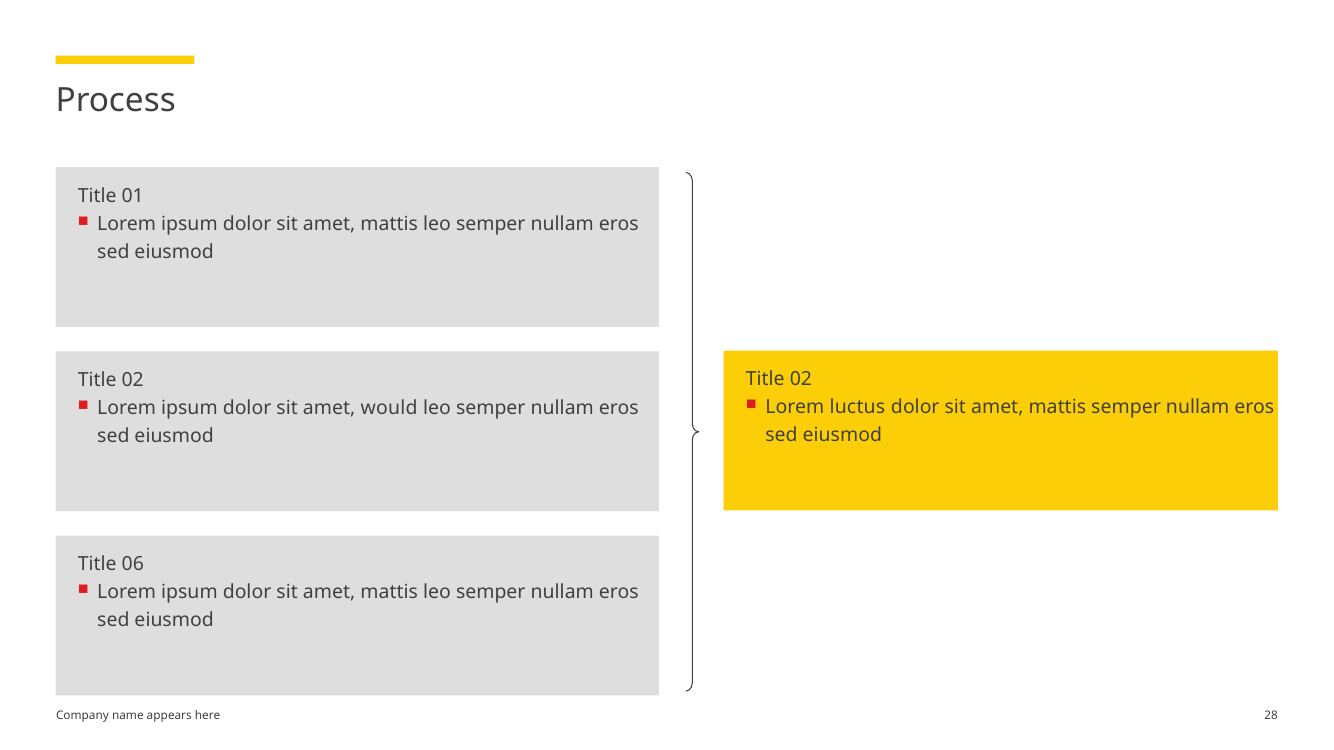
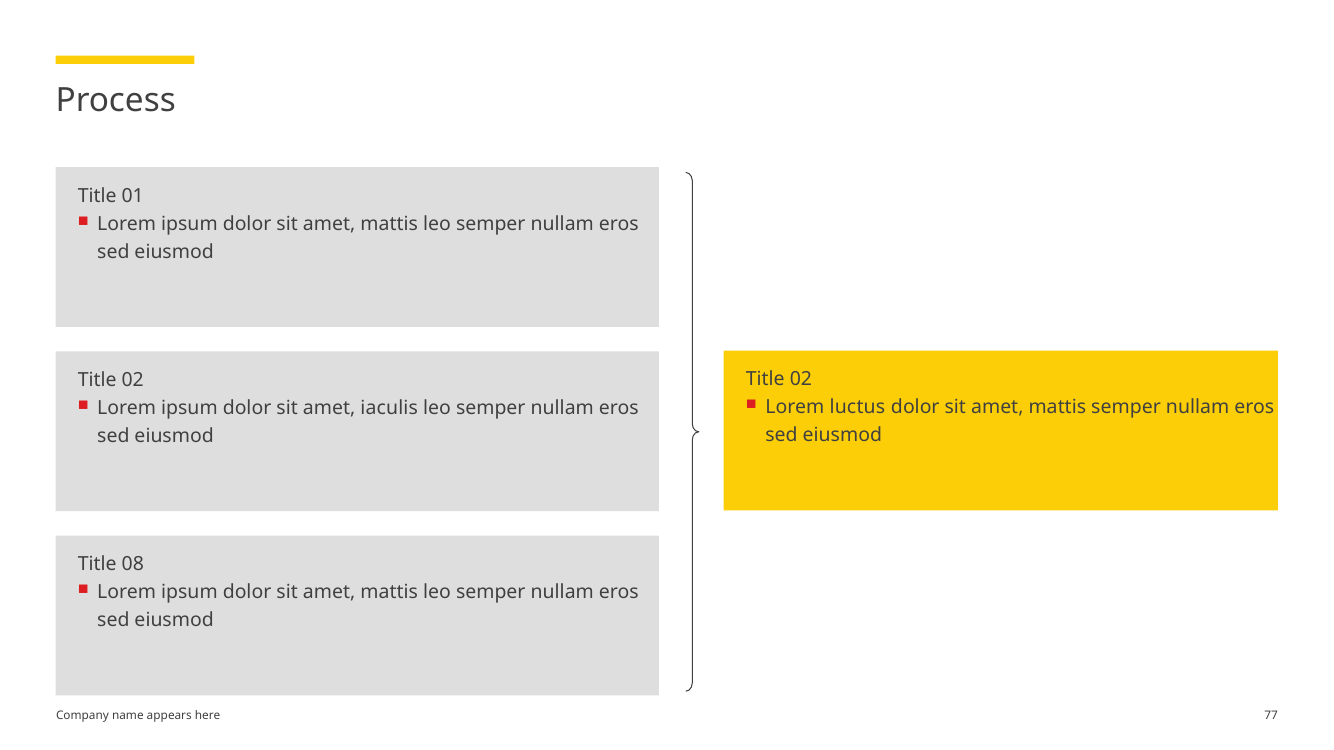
would: would -> iaculis (389, 408)
06: 06 -> 08 (133, 565)
28: 28 -> 77 (1271, 716)
